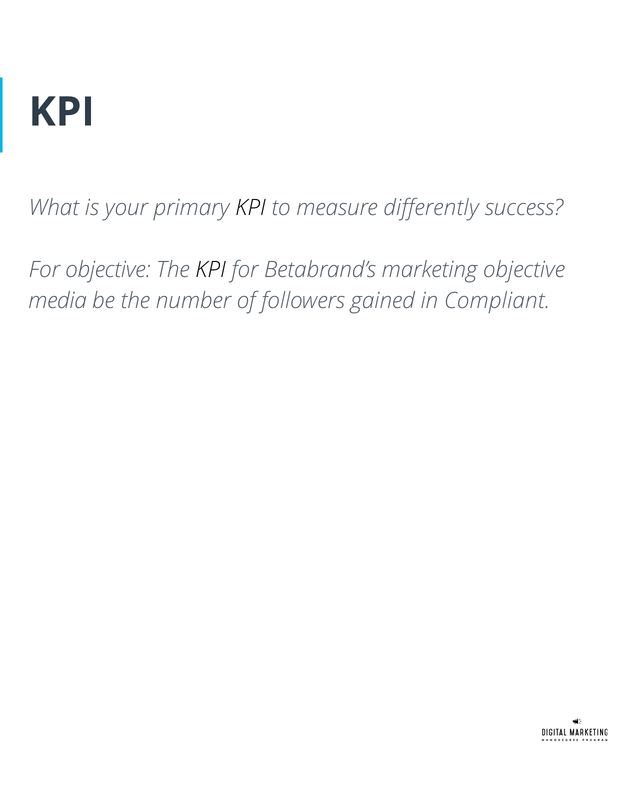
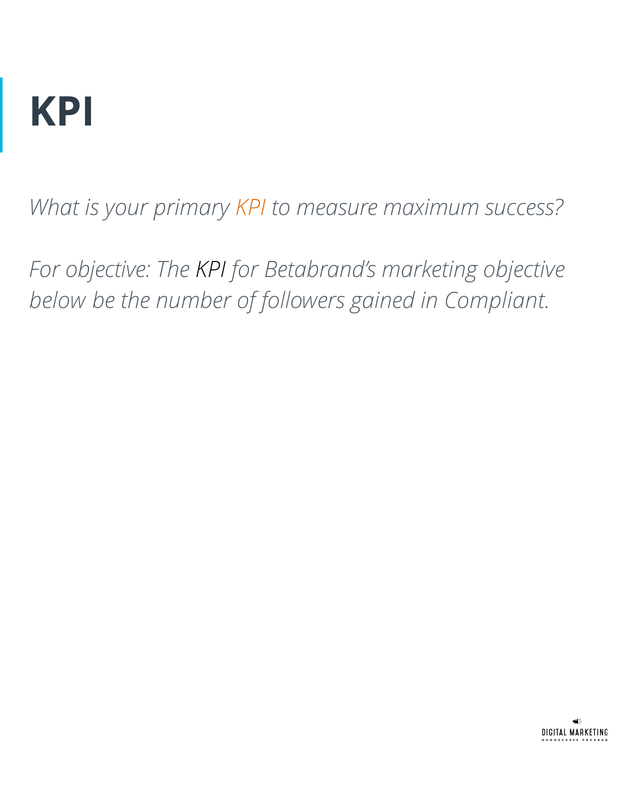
KPI colour: black -> orange (250, 208)
differently: differently -> maximum (431, 208)
media: media -> below (57, 301)
